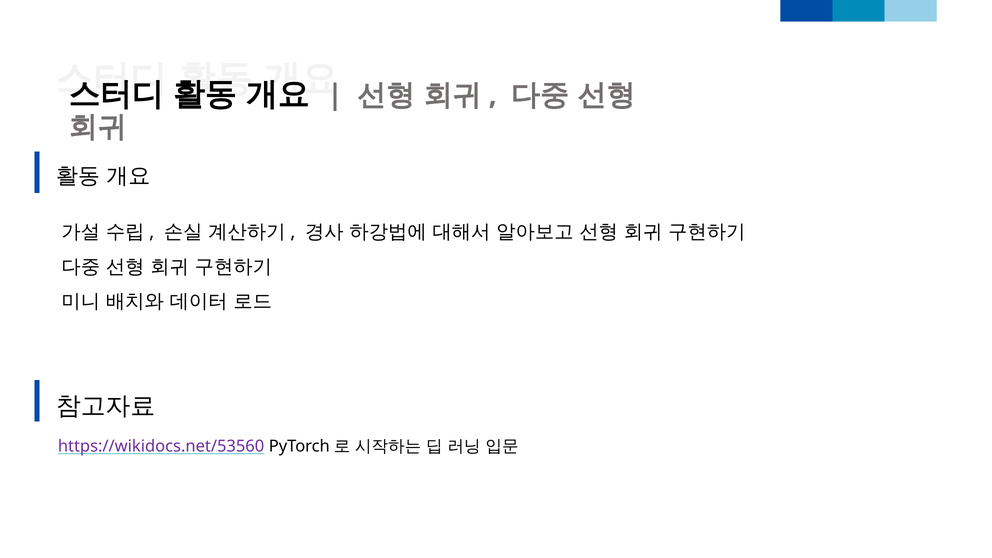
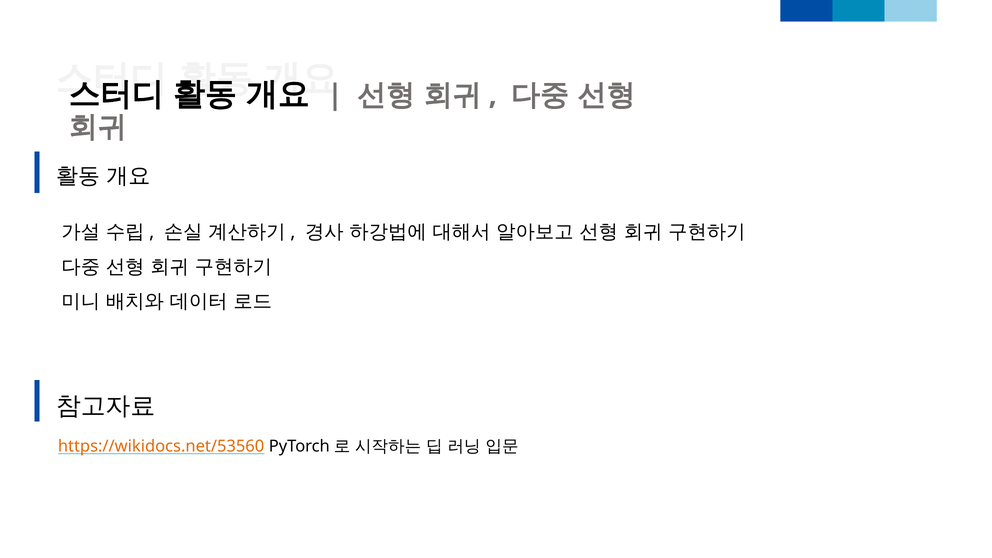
https://wikidocs.net/53560 colour: purple -> orange (161, 446)
